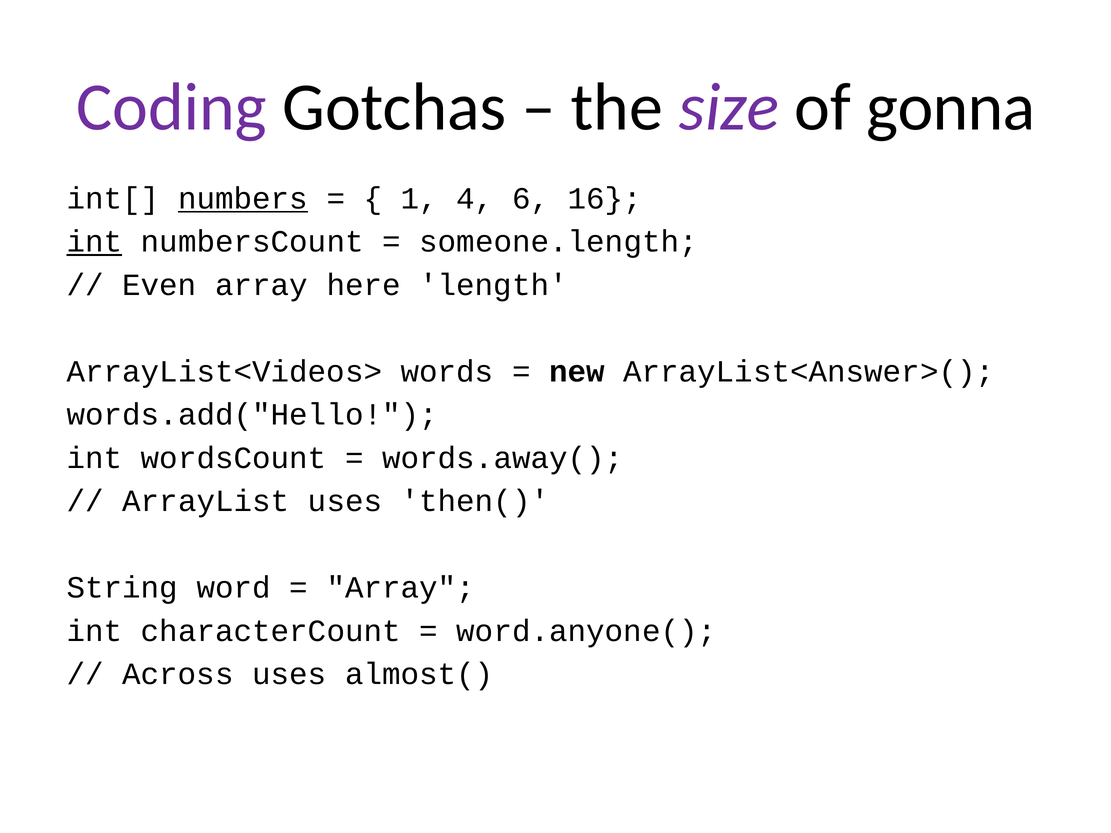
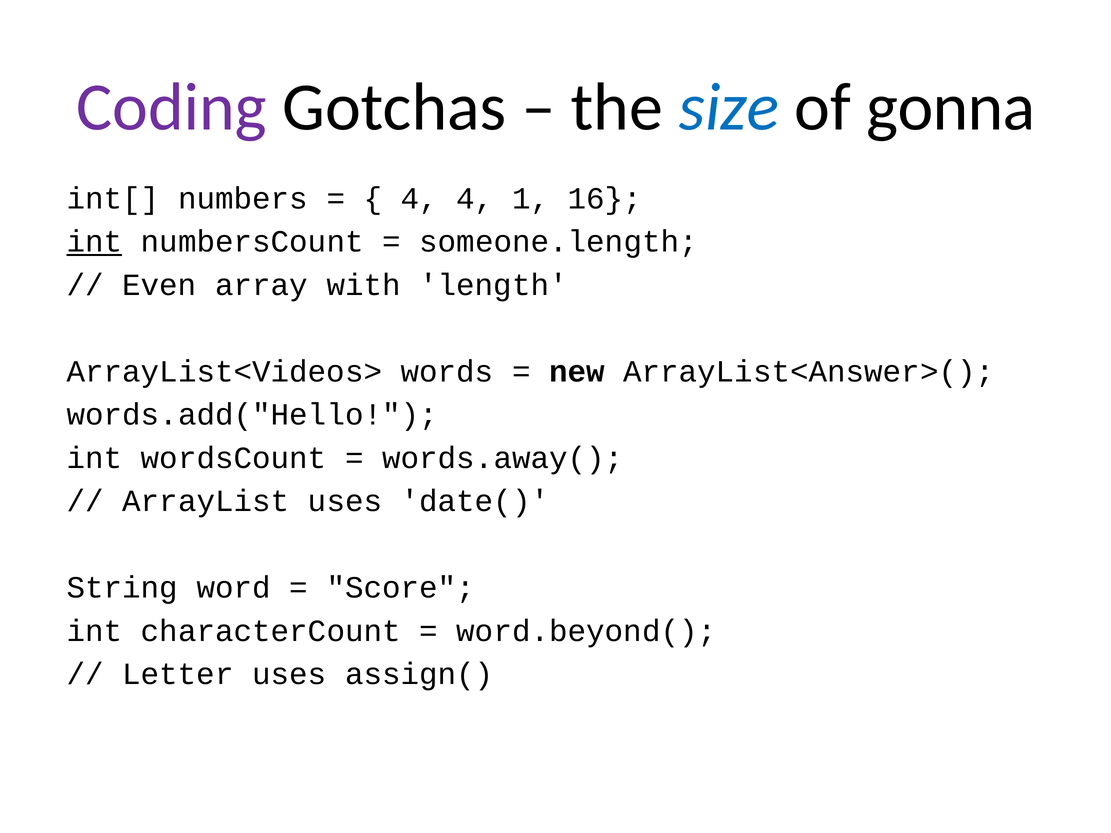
size colour: purple -> blue (729, 108)
numbers underline: present -> none (243, 199)
1: 1 -> 4 (419, 199)
6: 6 -> 1 (531, 199)
here: here -> with (364, 285)
then(: then( -> date( (475, 501)
Array: Array -> Score (401, 588)
word.anyone(: word.anyone( -> word.beyond( (586, 631)
Across: Across -> Letter (178, 674)
almost(: almost( -> assign( (419, 674)
